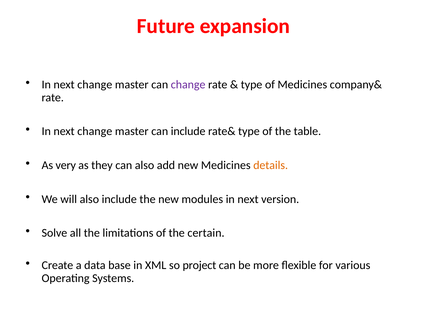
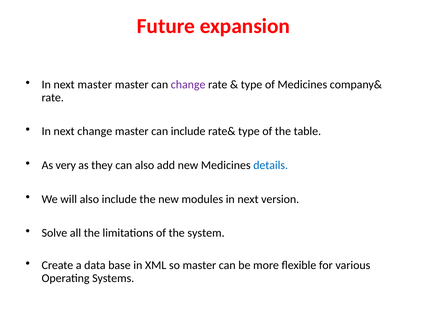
change: change -> master (95, 85)
details colour: orange -> blue (271, 165)
certain: certain -> system (206, 233)
so project: project -> master (199, 266)
